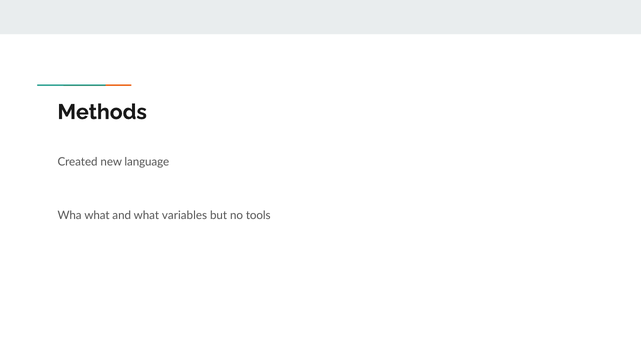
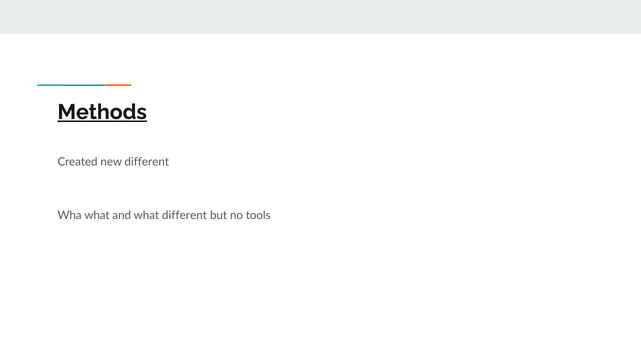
Methods underline: none -> present (102, 112)
new language: language -> different (147, 162)
what variables: variables -> different (184, 215)
